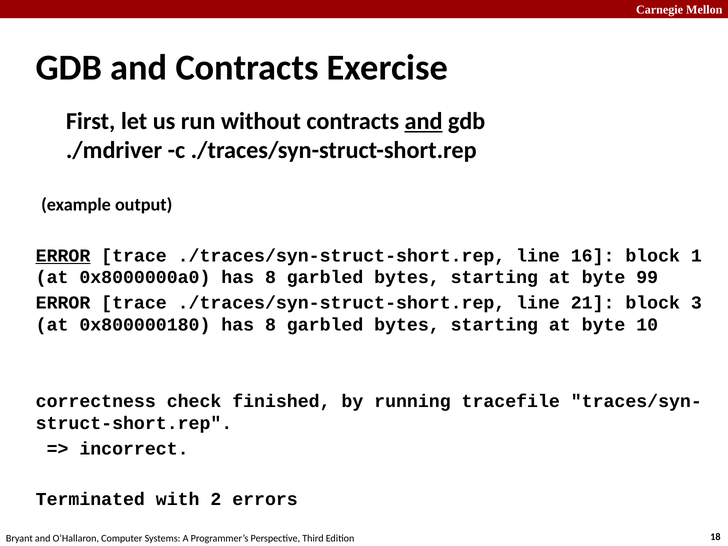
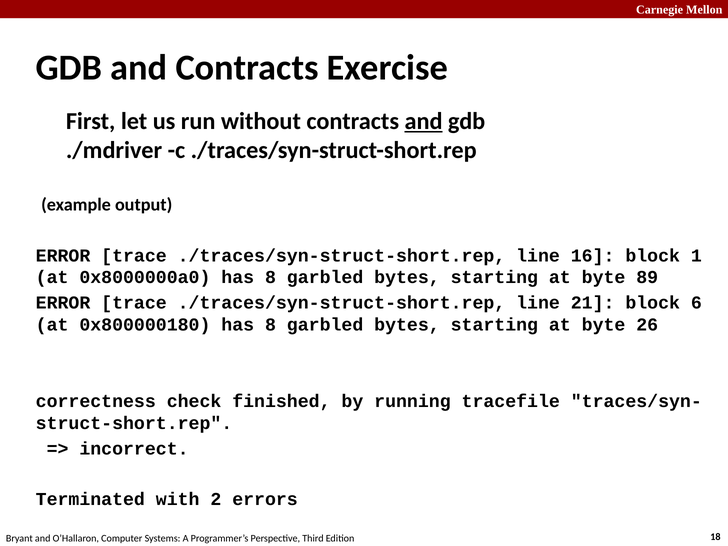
ERROR underline: present -> none (63, 256)
99: 99 -> 89 (647, 277)
3: 3 -> 6 (696, 303)
10: 10 -> 26 (647, 325)
